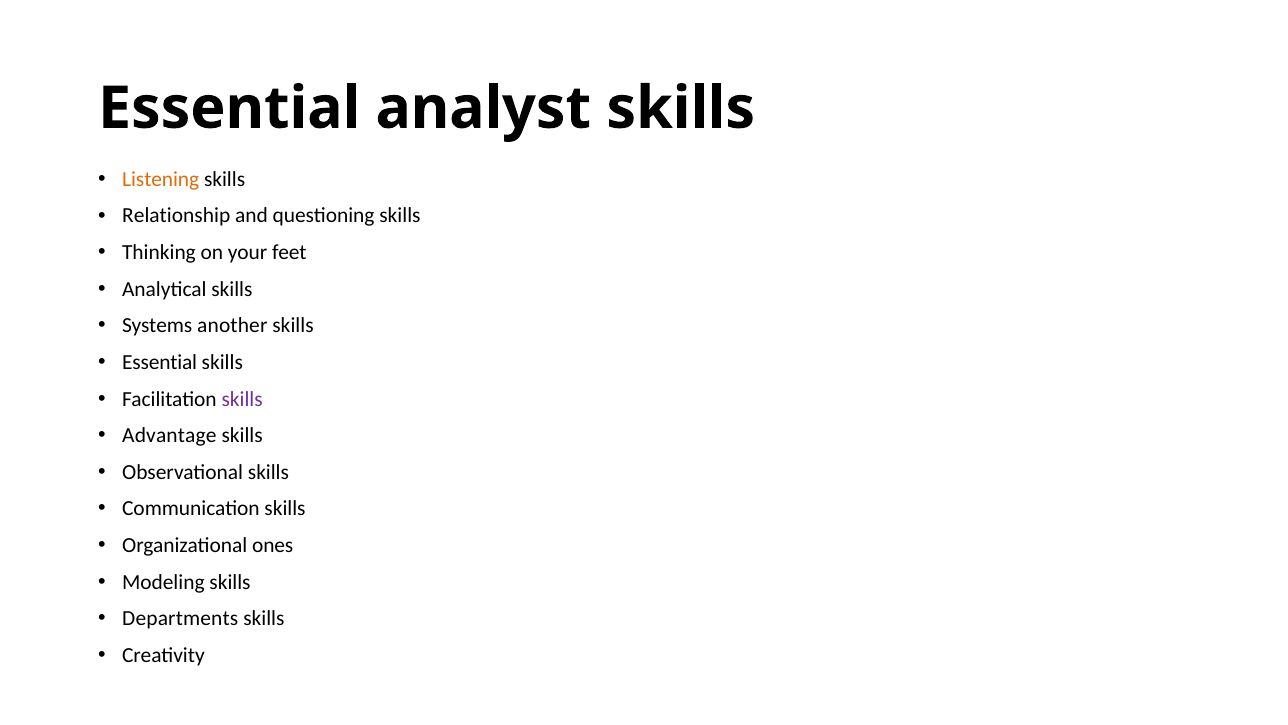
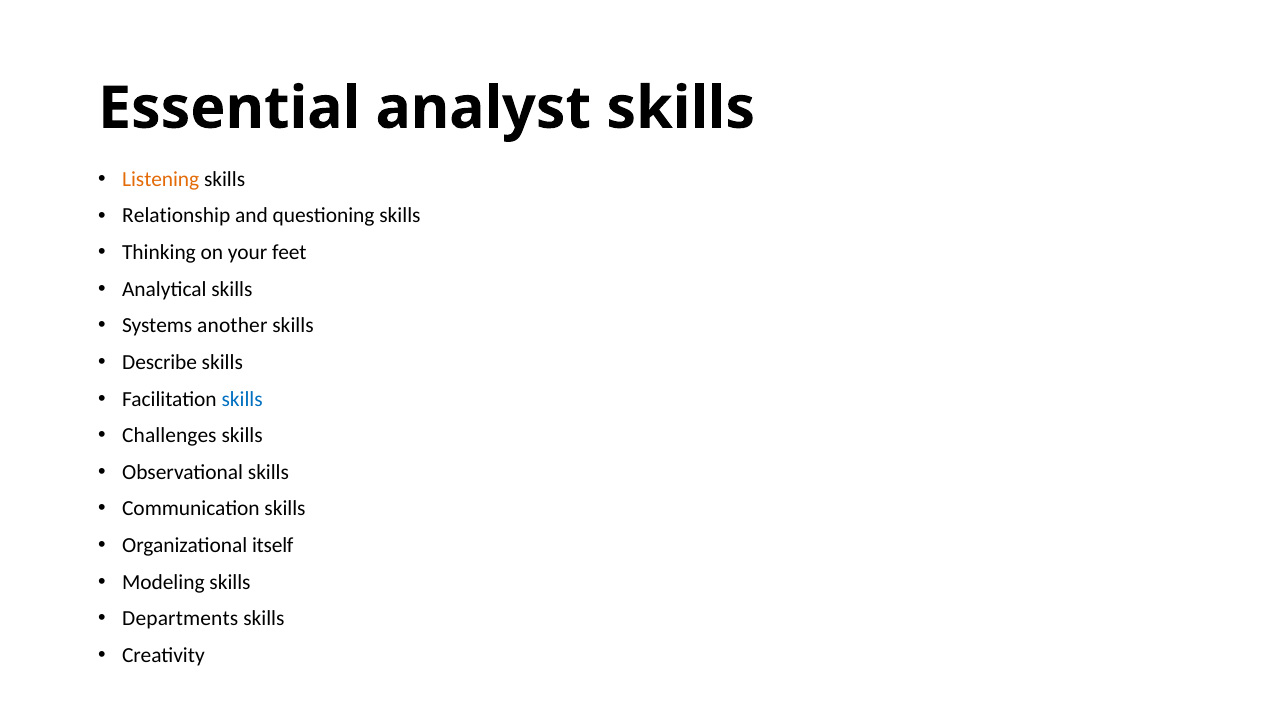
Essential: Essential -> Describe (160, 362)
skills colour: purple -> blue (242, 399)
Advantage: Advantage -> Challenges (169, 435)
ones: ones -> itself (273, 545)
